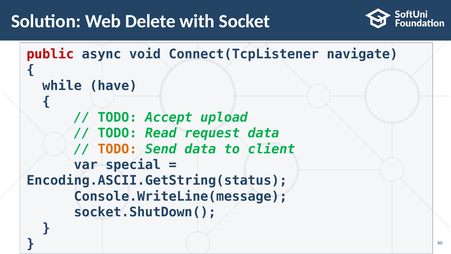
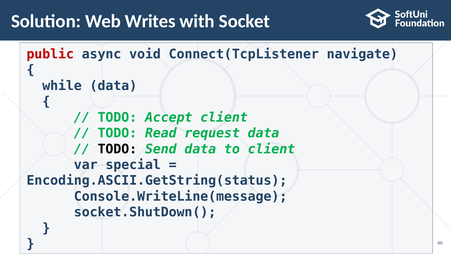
Delete: Delete -> Writes (150, 21)
while have: have -> data (113, 86)
Accept upload: upload -> client (224, 117)
TODO colour: orange -> black (117, 149)
